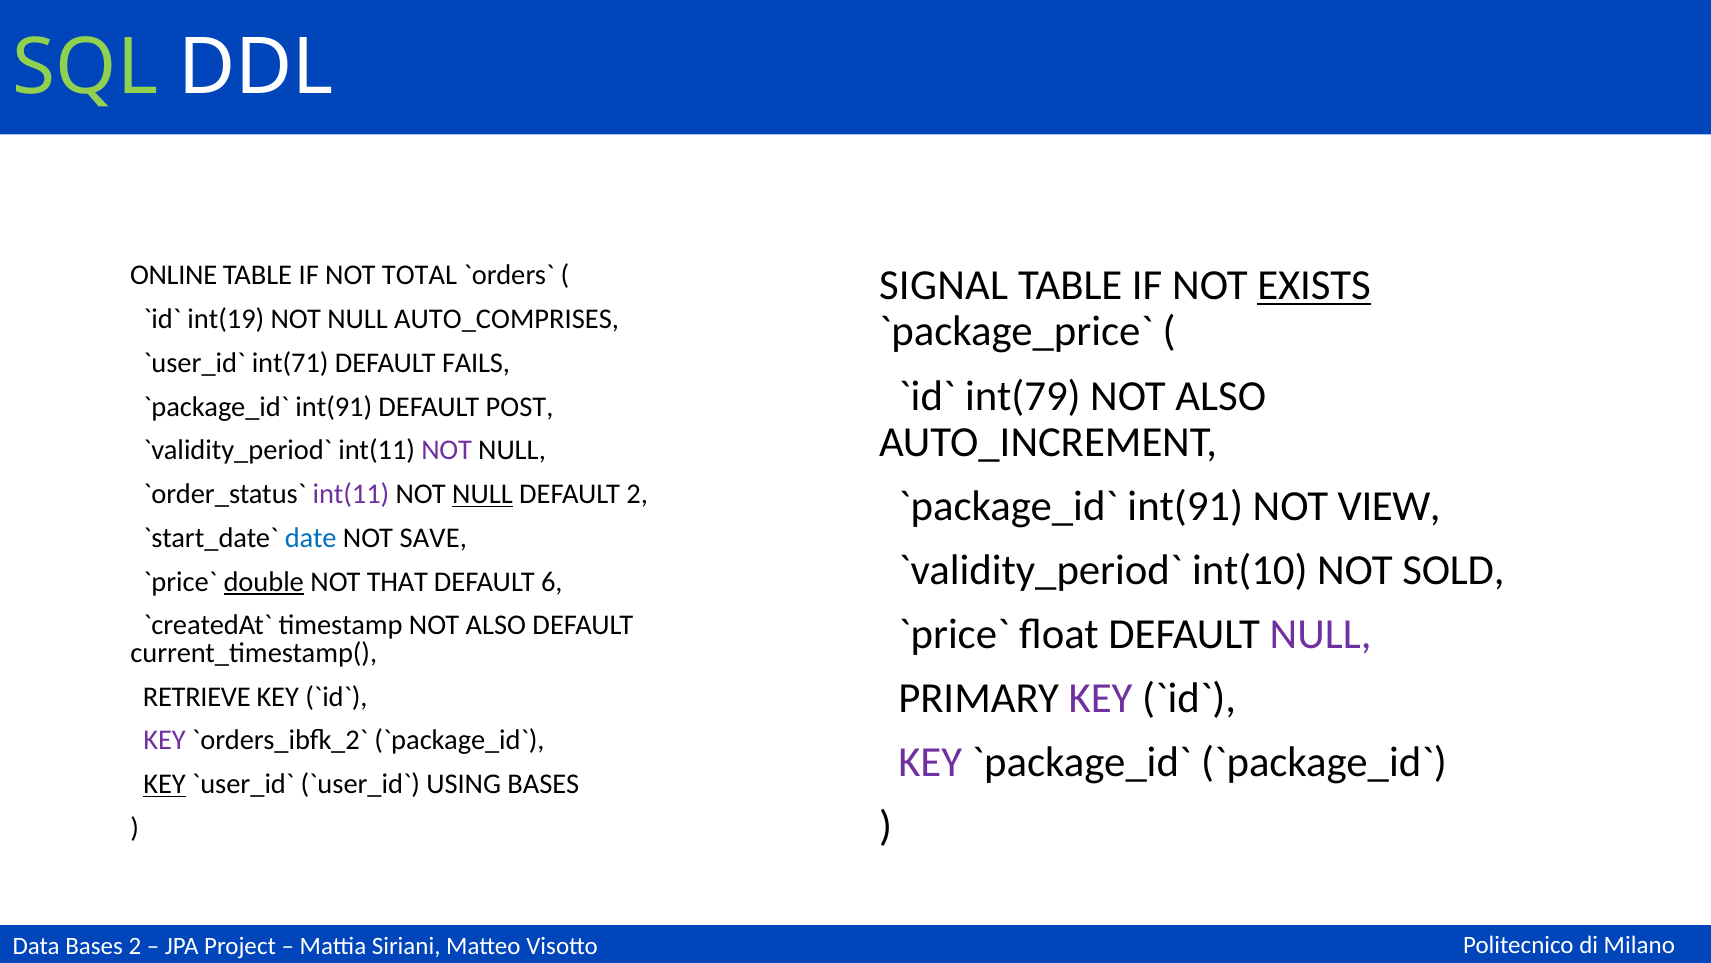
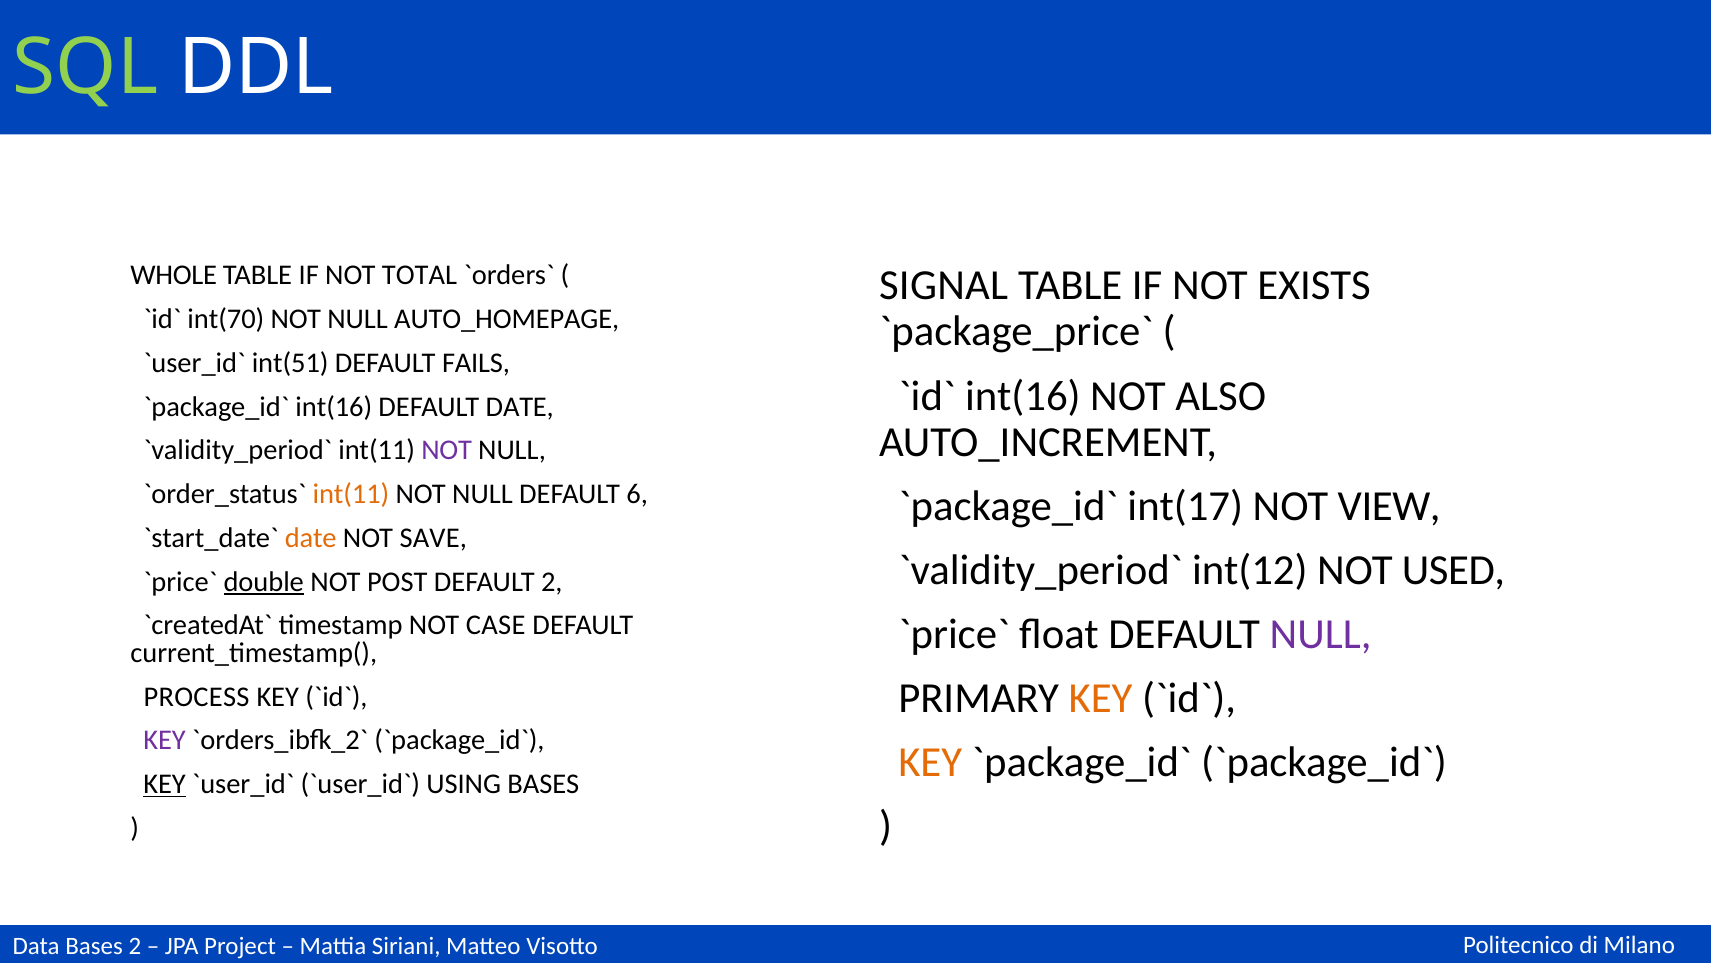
ONLINE: ONLINE -> WHOLE (174, 275)
EXISTS underline: present -> none (1314, 285)
int(19: int(19 -> int(70 (226, 319)
AUTO_COMPRISES: AUTO_COMPRISES -> AUTO_HOMEPAGE (507, 319)
int(71: int(71 -> int(51 (290, 363)
int(79: int(79 -> int(16 (1023, 396)
int(91: int(91 -> int(16 (334, 406)
DEFAULT POST: POST -> DATE (520, 406)
int(11 colour: purple -> orange (351, 494)
NULL underline: present -> none (482, 494)
DEFAULT 2: 2 -> 6 (637, 494)
int(91: int(91 -> int(17 (1185, 506)
date colour: blue -> orange (311, 538)
int(10: int(10 -> int(12 (1250, 570)
SOLD: SOLD -> USED (1453, 570)
THAT: THAT -> POST (397, 581)
DEFAULT 6: 6 -> 2 (552, 581)
timestamp NOT ALSO: ALSO -> CASE (496, 625)
KEY colour: purple -> orange (1101, 698)
RETRIEVE: RETRIEVE -> PROCESS (197, 696)
KEY colour: purple -> orange (930, 762)
